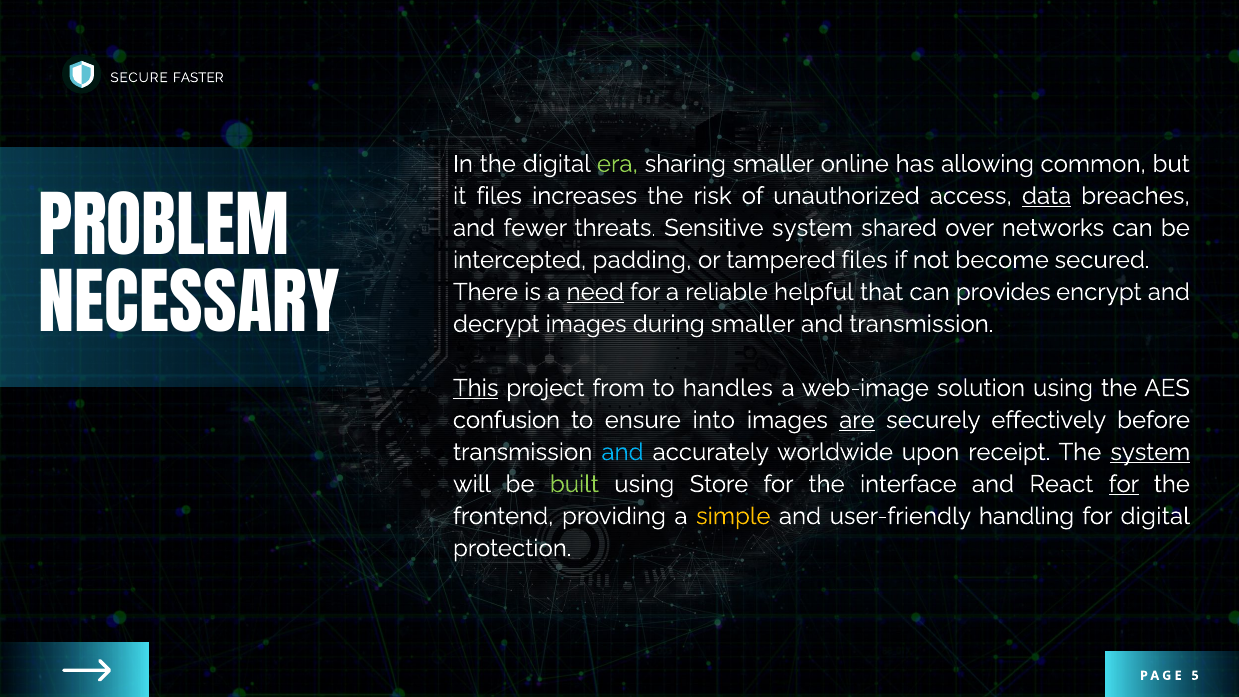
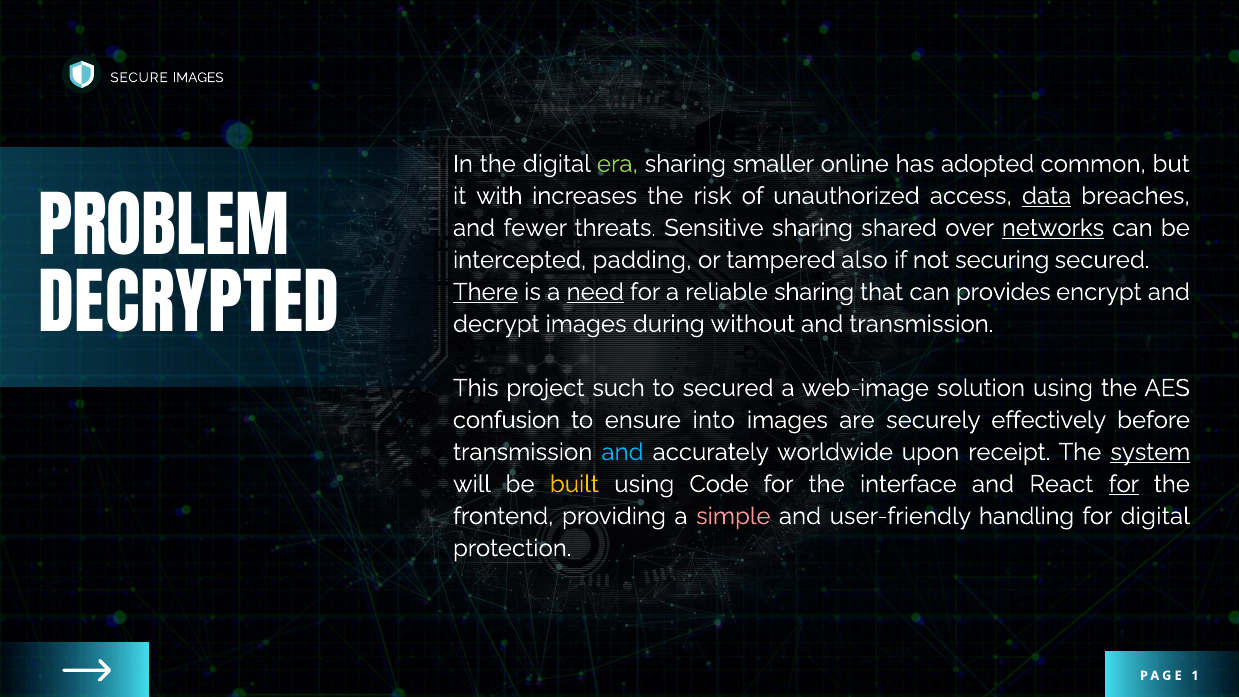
SECURE FASTER: FASTER -> IMAGES (198, 78)
allowing: allowing -> adopted (988, 164)
it files: files -> with (499, 196)
Sensitive system: system -> sharing (812, 228)
networks underline: none -> present (1053, 228)
tampered files: files -> also (864, 260)
become: become -> securing (1002, 260)
There underline: none -> present (486, 292)
reliable helpful: helpful -> sharing (814, 292)
NECESSARY: NECESSARY -> DECRYPTED (189, 308)
during smaller: smaller -> without (753, 324)
This underline: present -> none (476, 388)
from: from -> such (619, 388)
to handles: handles -> secured (728, 388)
are underline: present -> none (857, 420)
built colour: light green -> yellow (574, 484)
Store: Store -> Code (719, 484)
simple colour: yellow -> pink (733, 516)
5: 5 -> 1 (1195, 676)
